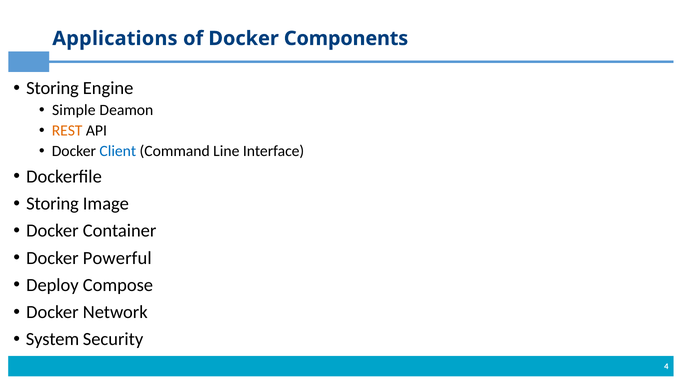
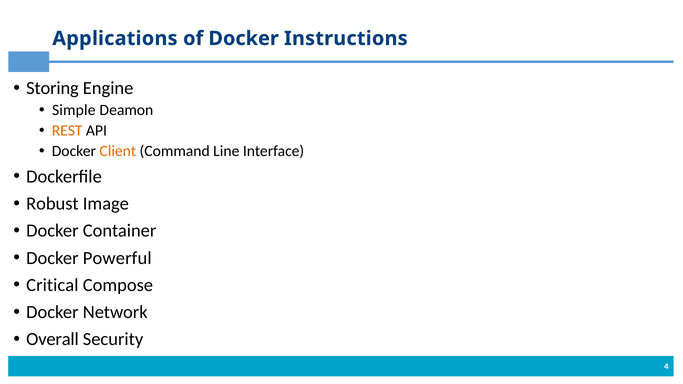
Components: Components -> Instructions (346, 38)
Client colour: blue -> orange (118, 151)
Storing: Storing -> Robust (52, 204)
Deploy: Deploy -> Critical (52, 285)
System: System -> Overall (52, 340)
